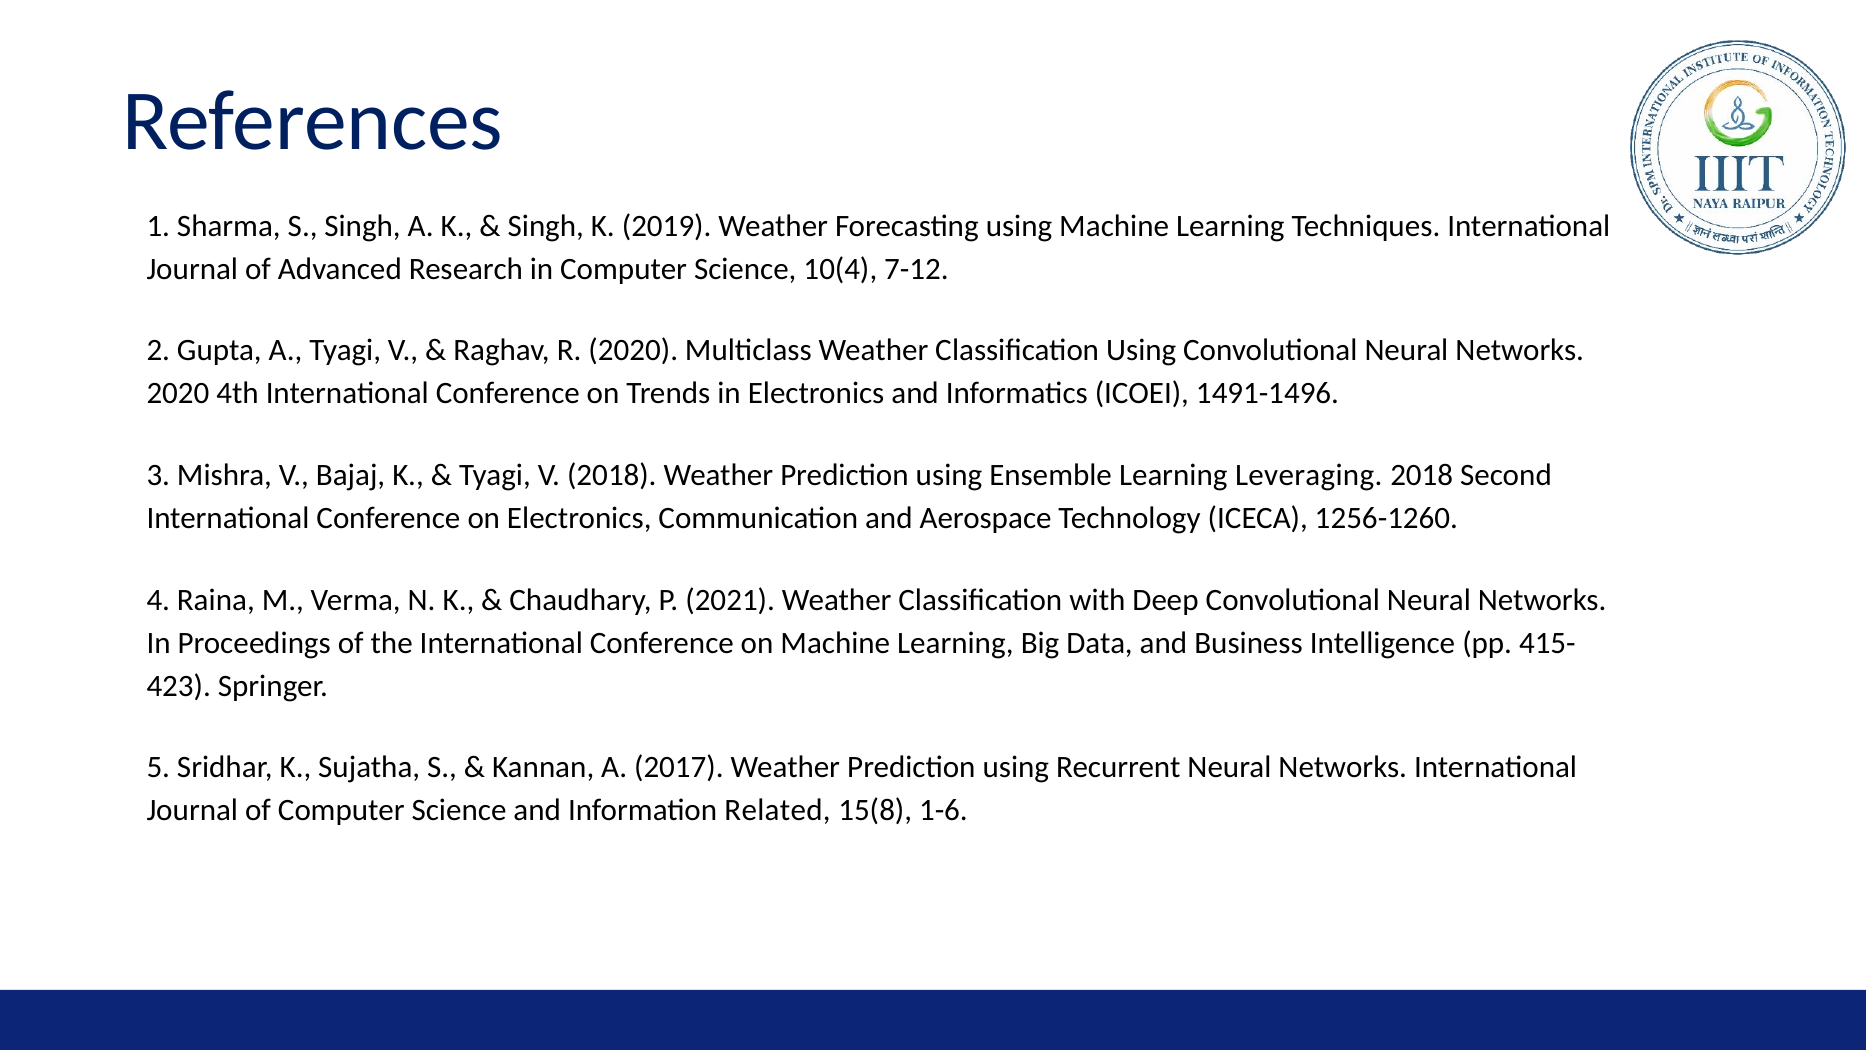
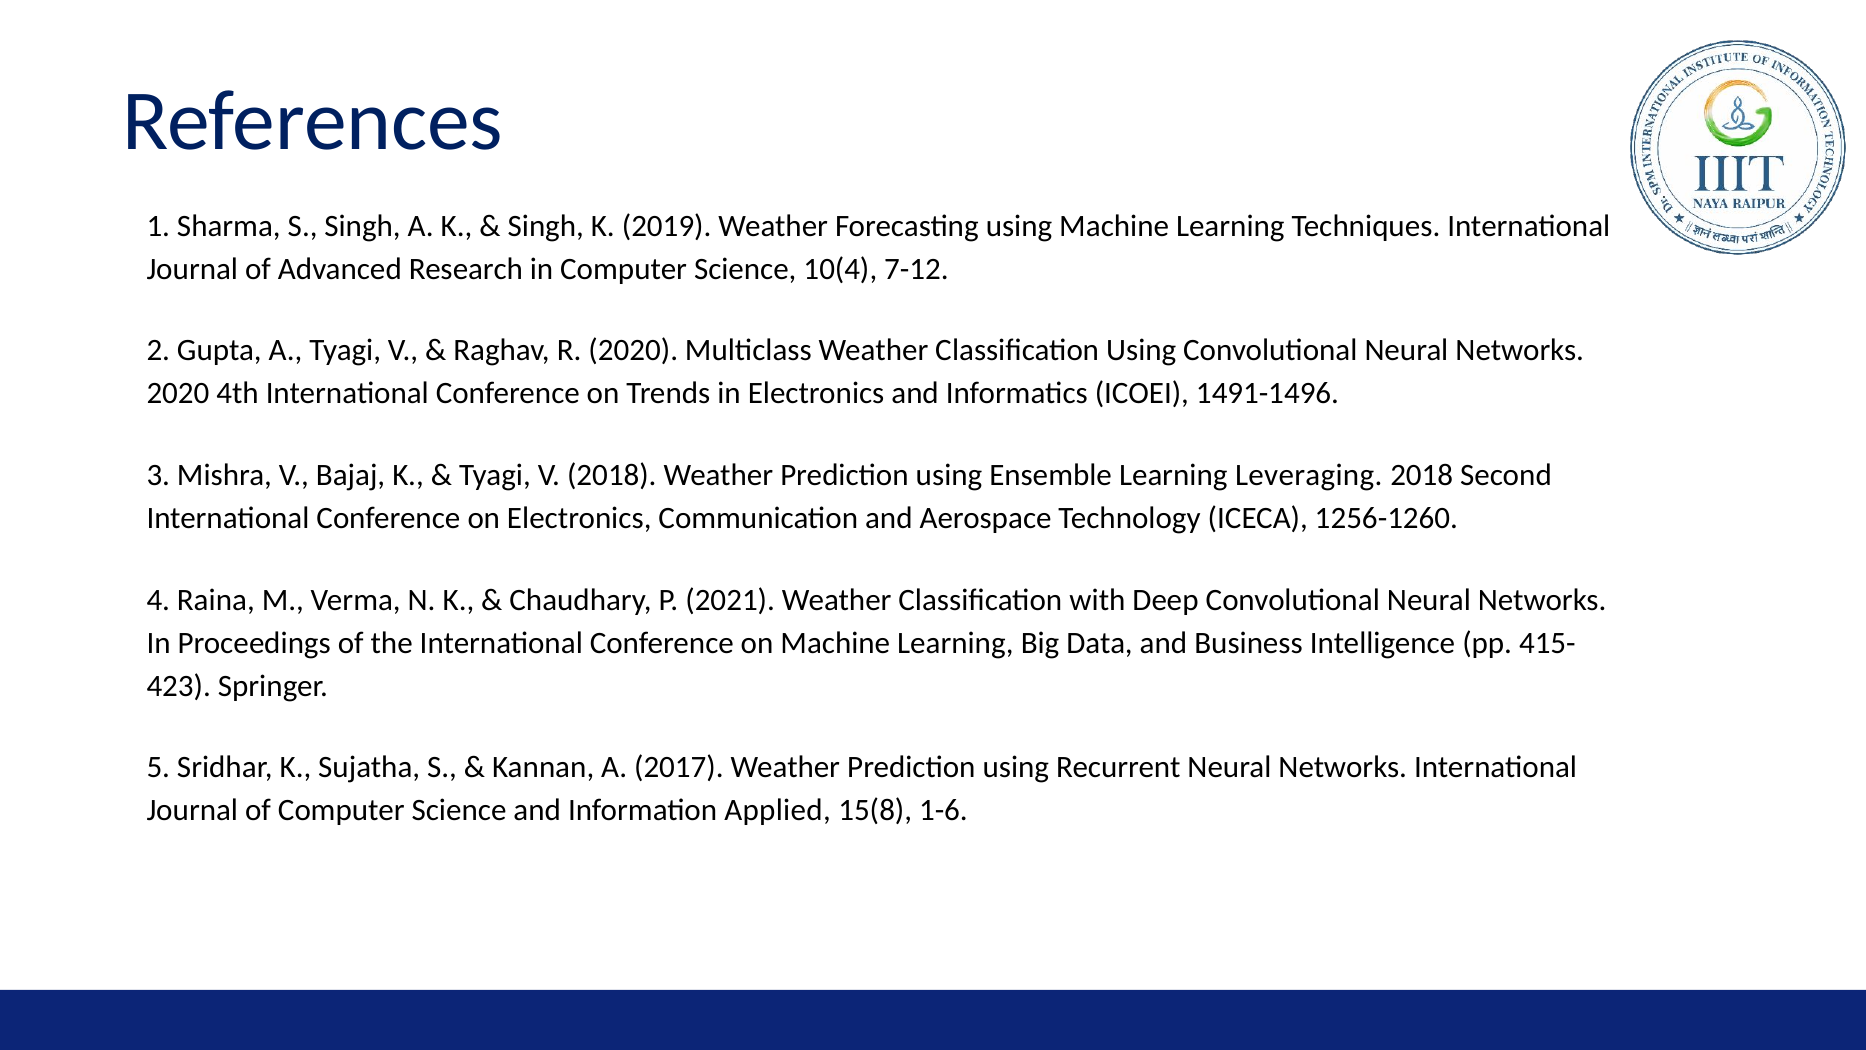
Related: Related -> Applied (778, 810)
